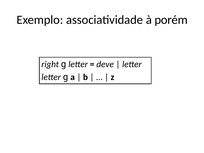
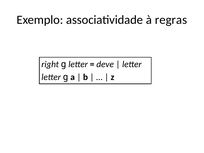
porém: porém -> regras (171, 20)
